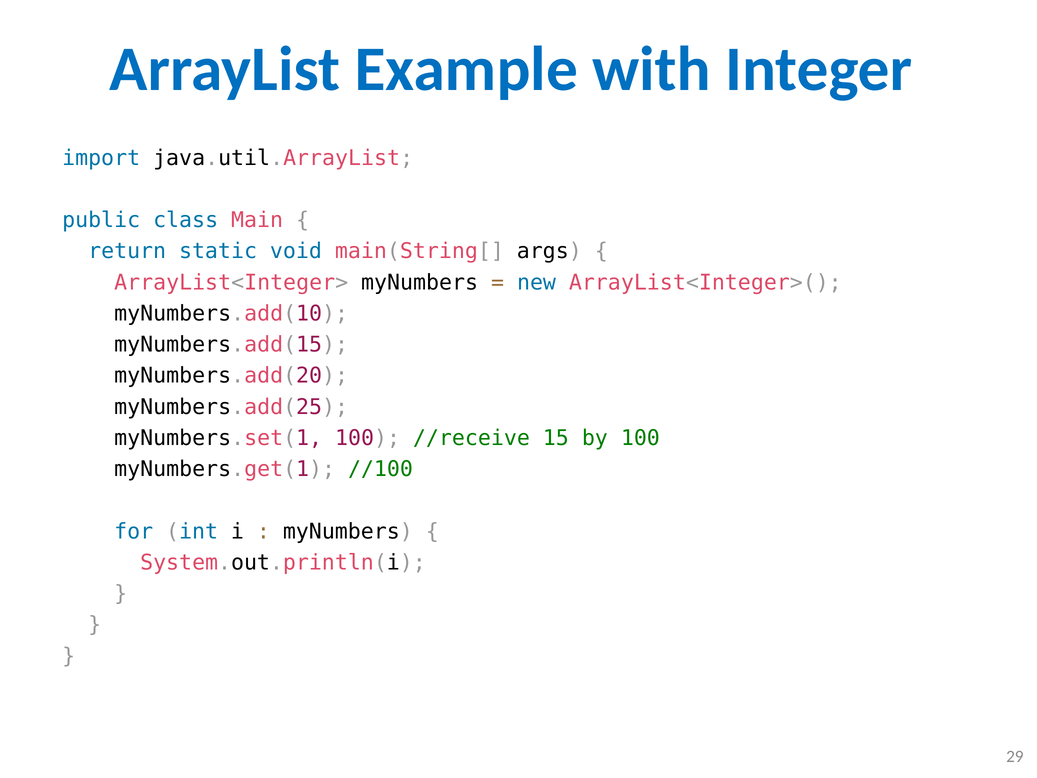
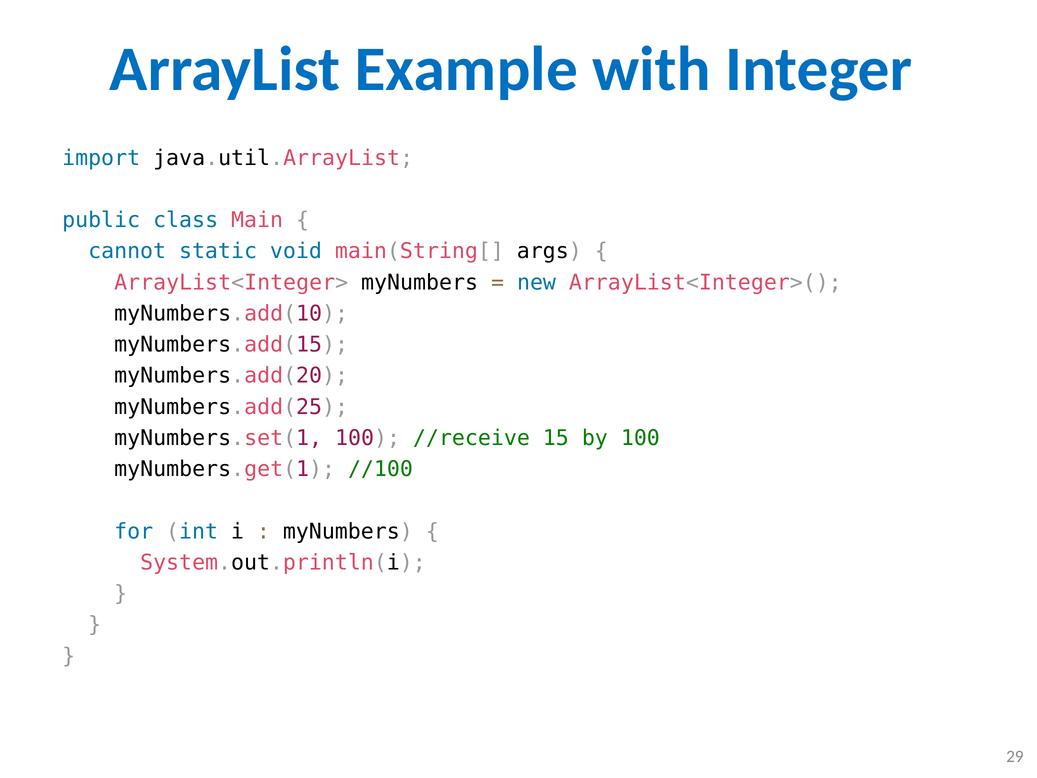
return: return -> cannot (127, 251)
